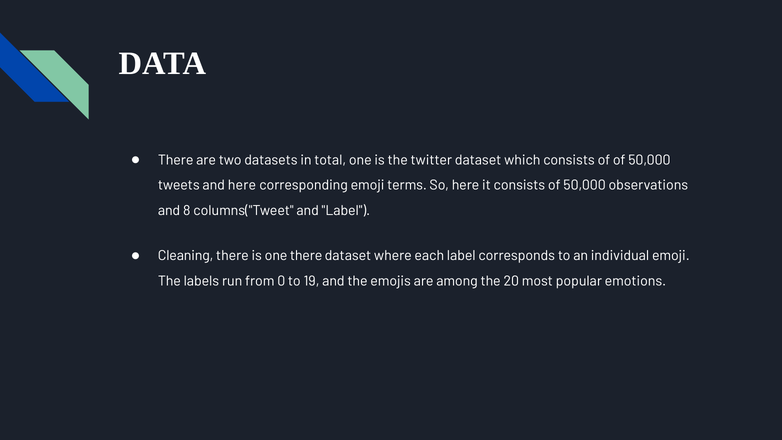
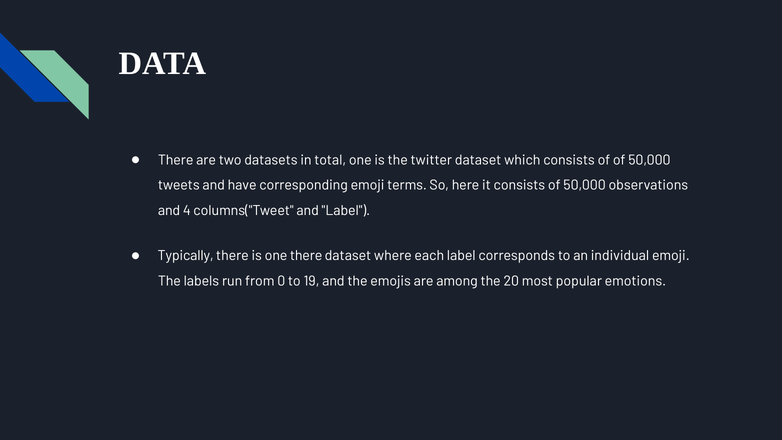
and here: here -> have (242, 185)
8: 8 -> 4 (187, 211)
Cleaning: Cleaning -> Typically (186, 256)
